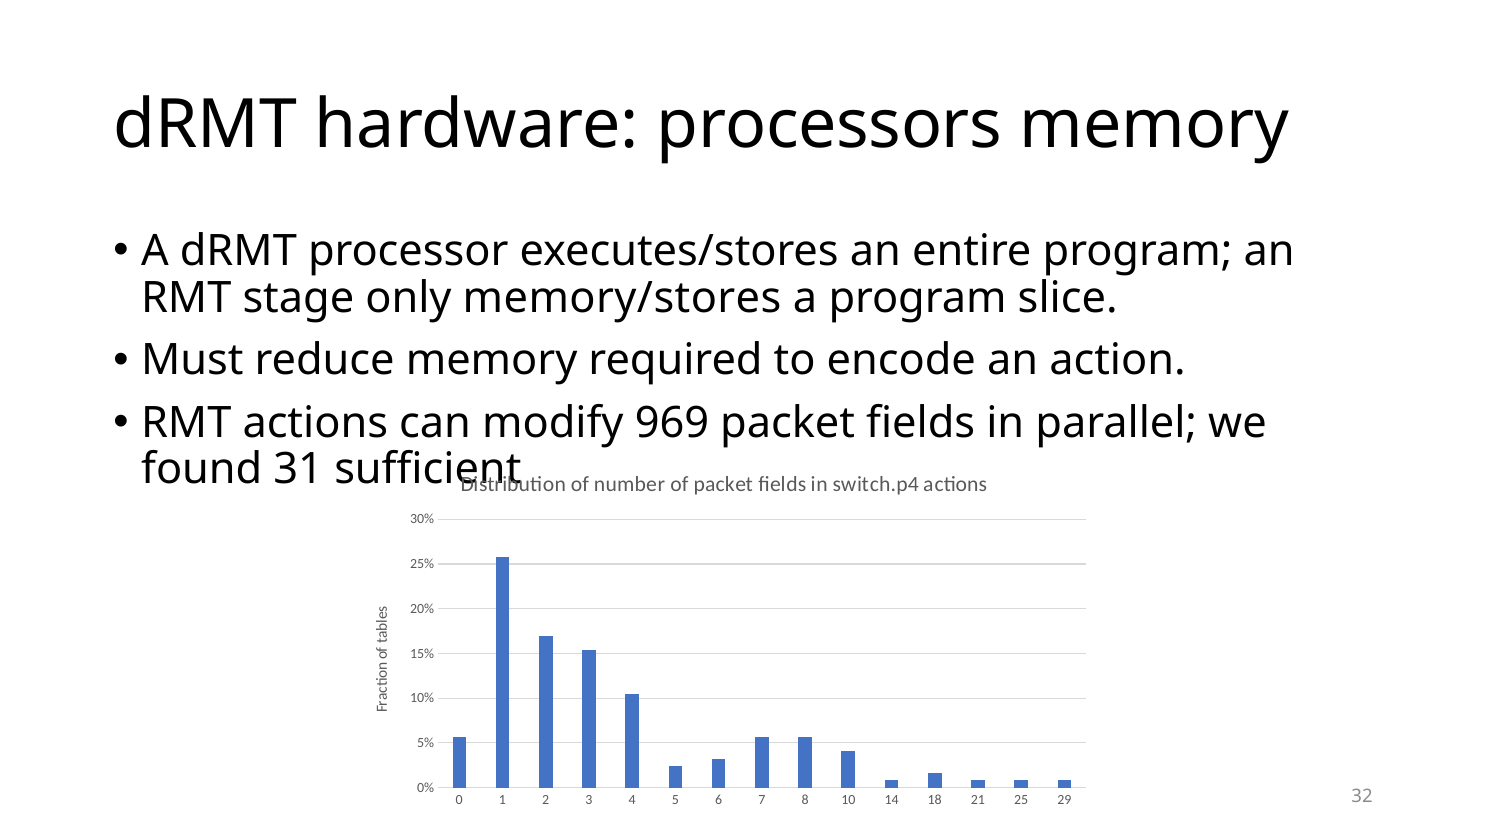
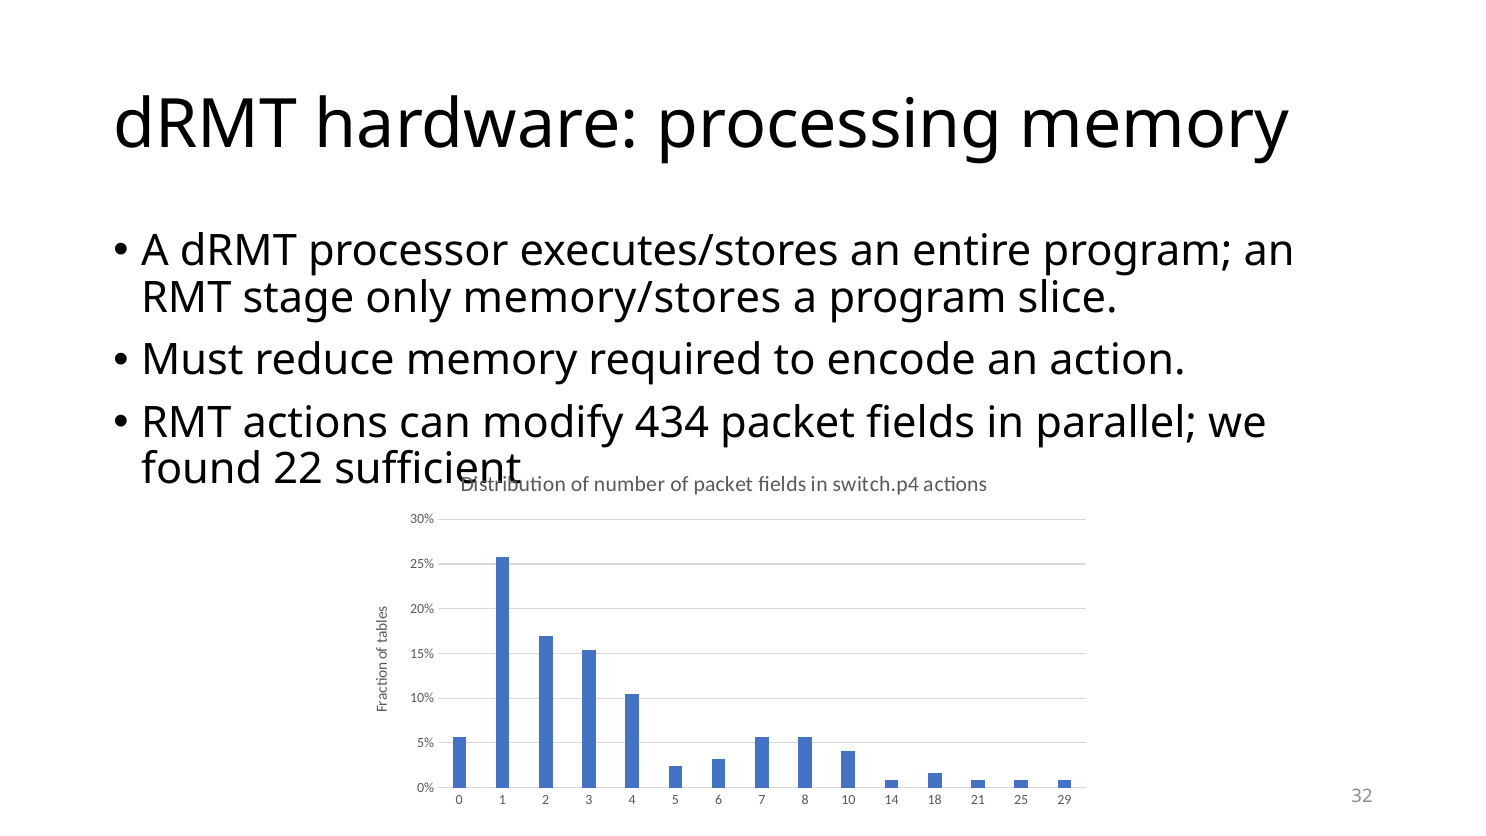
processors: processors -> processing (829, 125)
969: 969 -> 434 (672, 423)
31: 31 -> 22 (298, 469)
